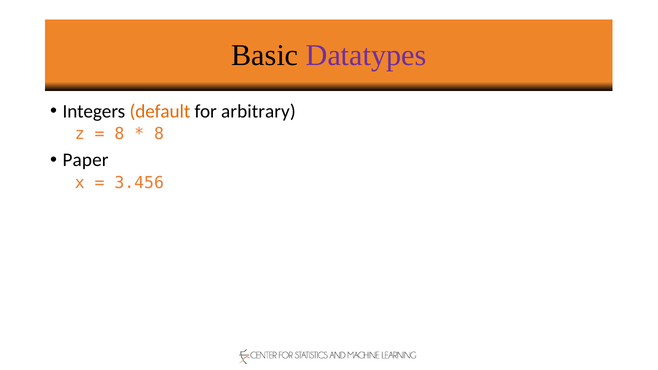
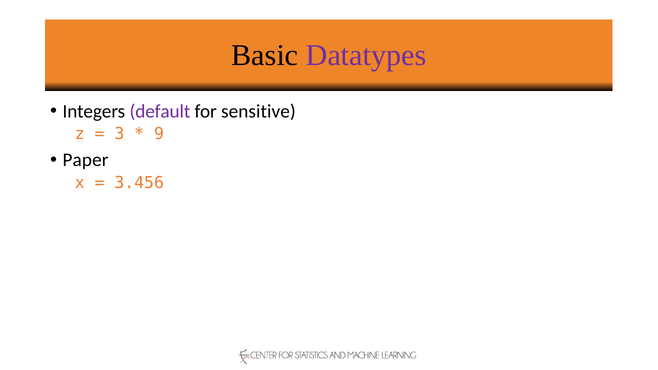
default colour: orange -> purple (160, 111)
arbitrary: arbitrary -> sensitive (258, 111)
8: 8 -> 3 (119, 134)
8: 8 -> 9 (159, 134)
